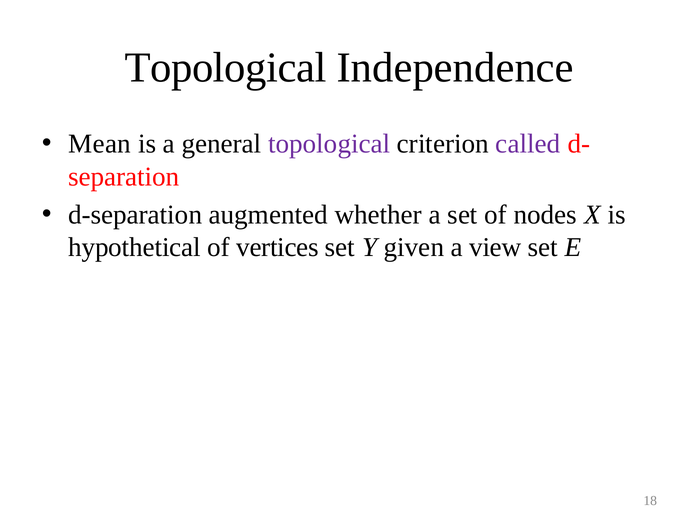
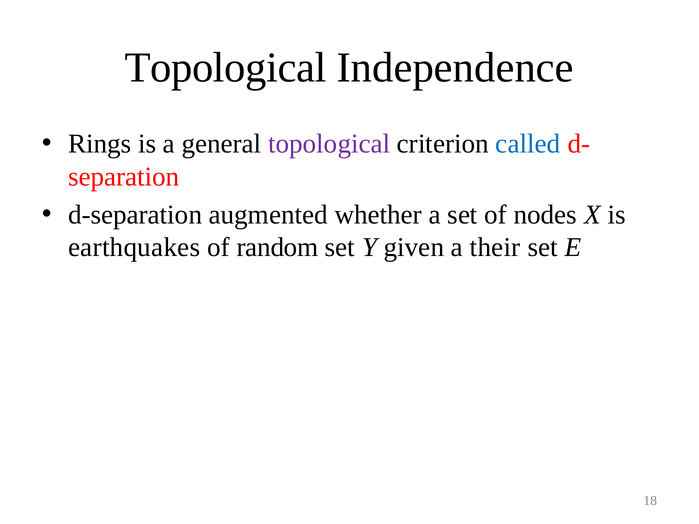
Mean: Mean -> Rings (100, 144)
called colour: purple -> blue (528, 144)
hypothetical: hypothetical -> earthquakes (134, 247)
vertices: vertices -> random (278, 247)
view: view -> their (495, 247)
